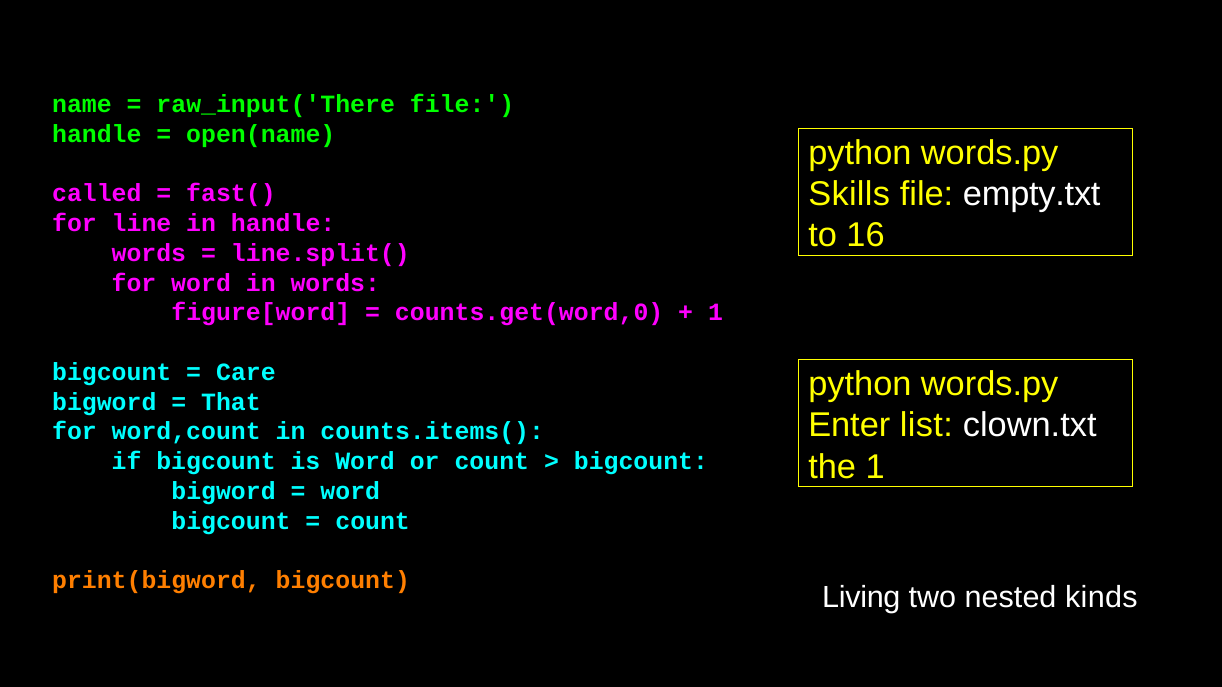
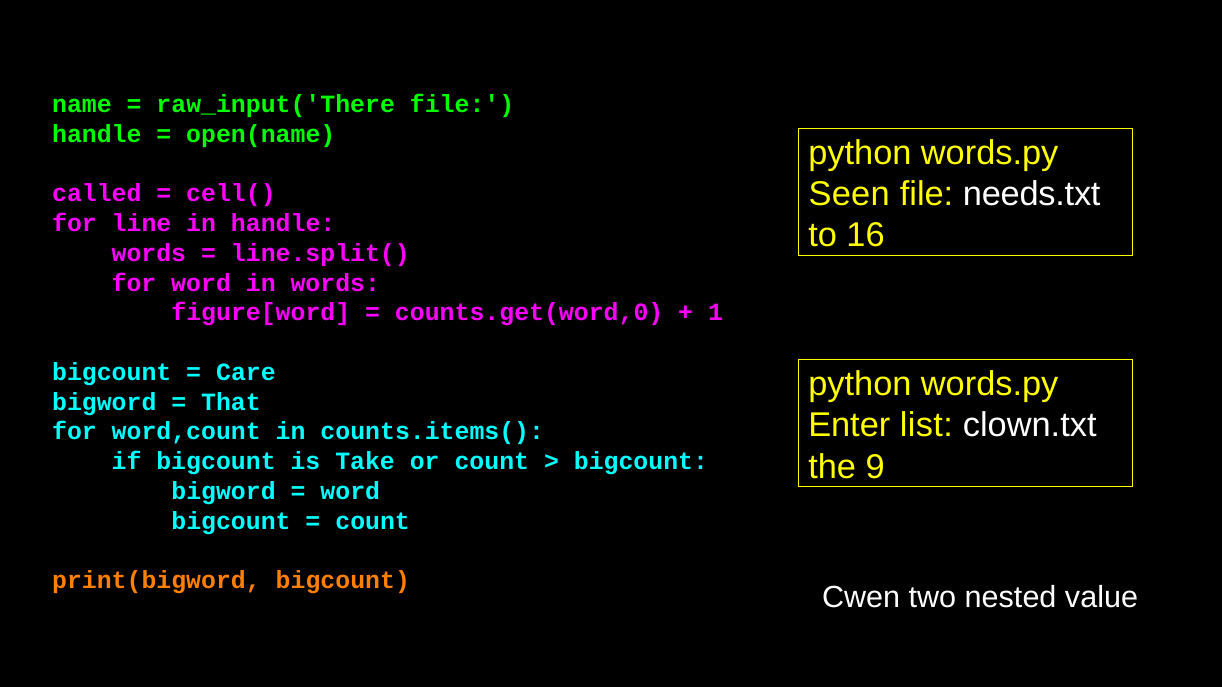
Skills: Skills -> Seen (849, 194)
empty.txt: empty.txt -> needs.txt (1032, 194)
fast(: fast( -> cell( (231, 194)
the 1: 1 -> 9 (875, 467)
is Word: Word -> Take (365, 462)
Living: Living -> Cwen (861, 597)
kinds: kinds -> value (1102, 597)
